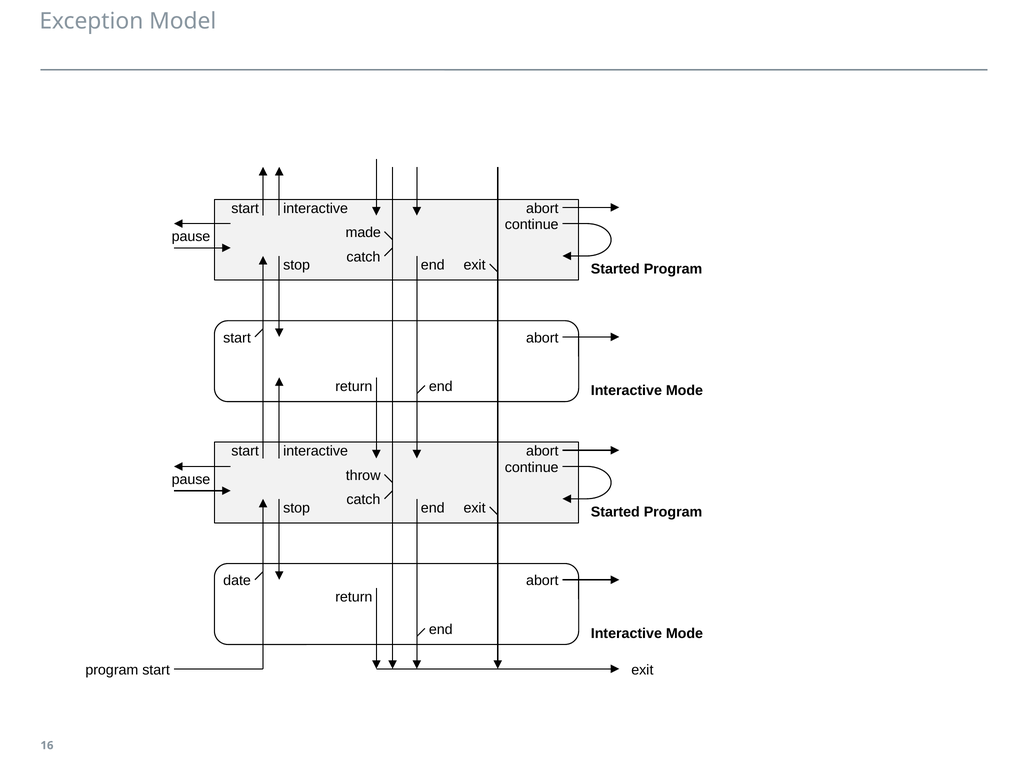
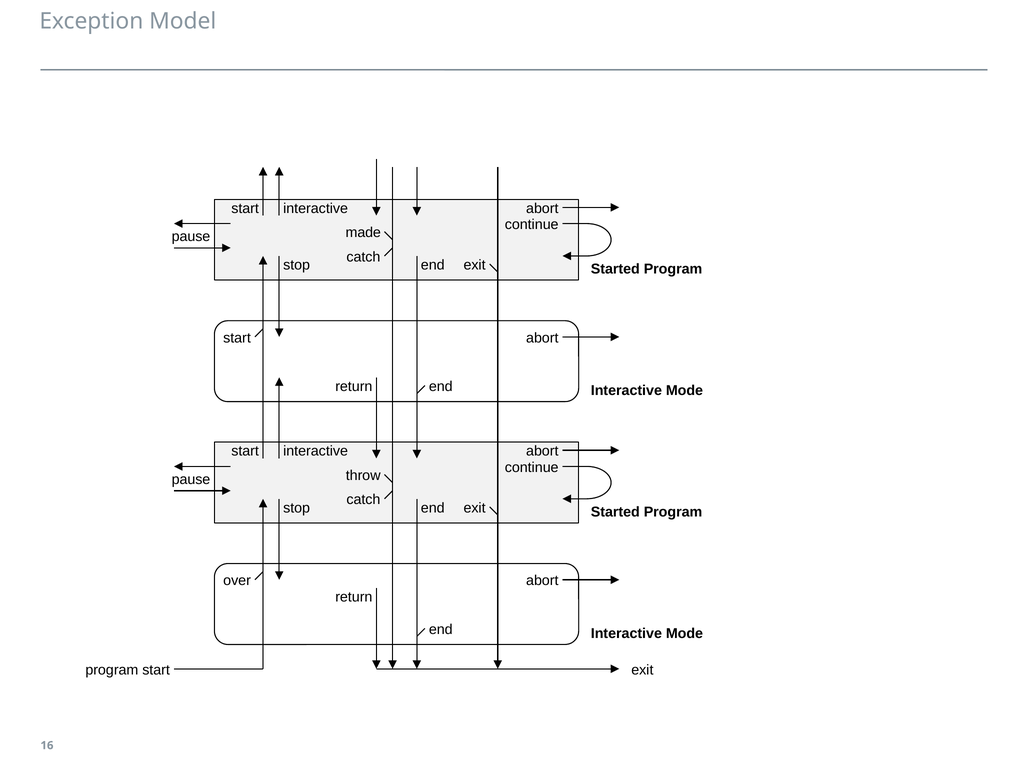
date: date -> over (237, 581)
